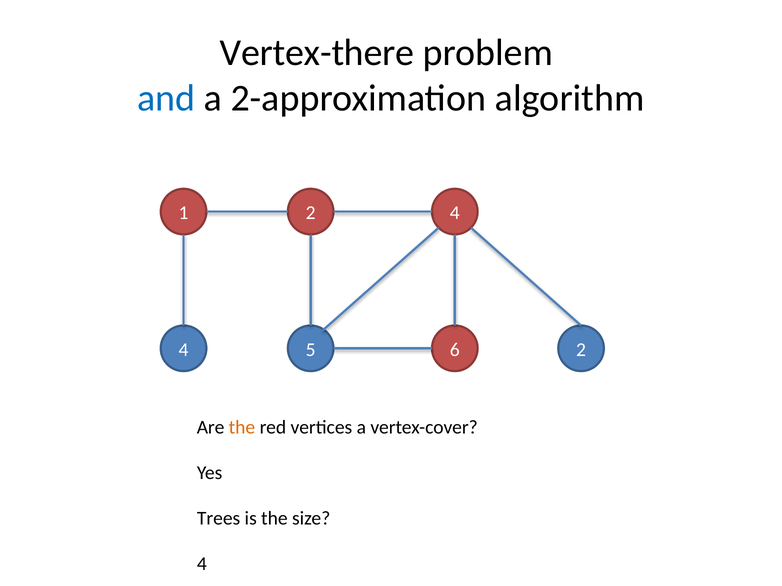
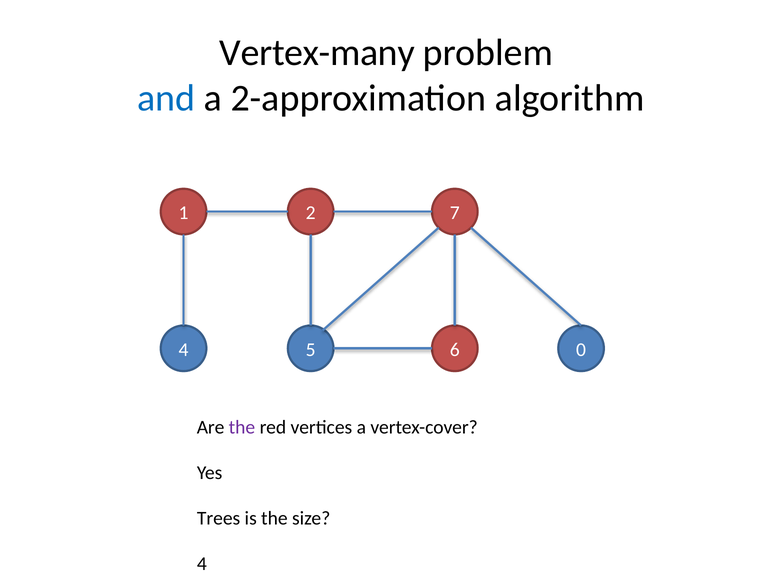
Vertex-there: Vertex-there -> Vertex-many (317, 53)
2 4: 4 -> 7 (455, 213)
5 2: 2 -> 0 (581, 350)
the colour: orange -> purple (242, 428)
